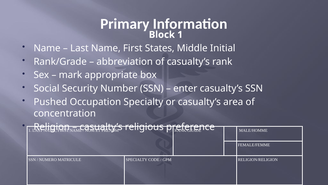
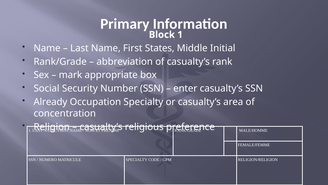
Pushed: Pushed -> Already (50, 102)
